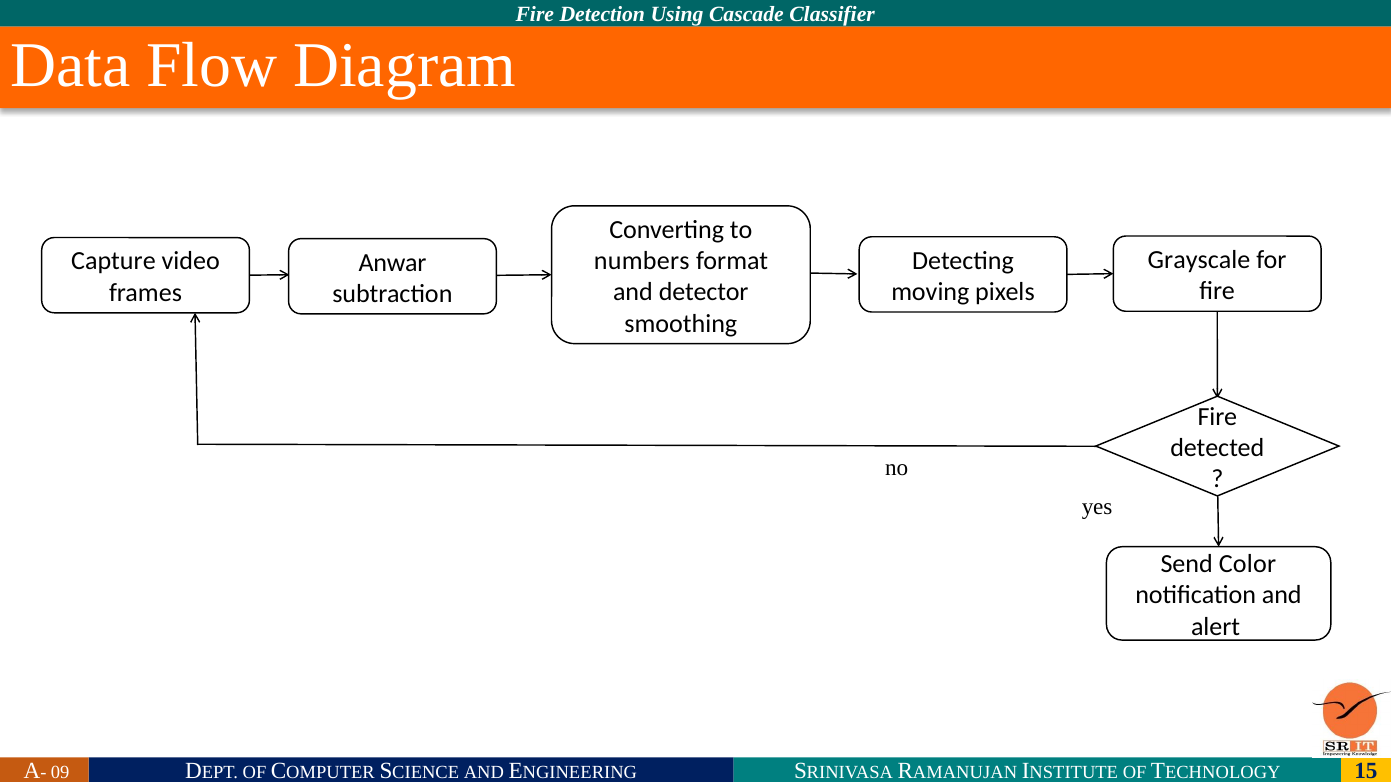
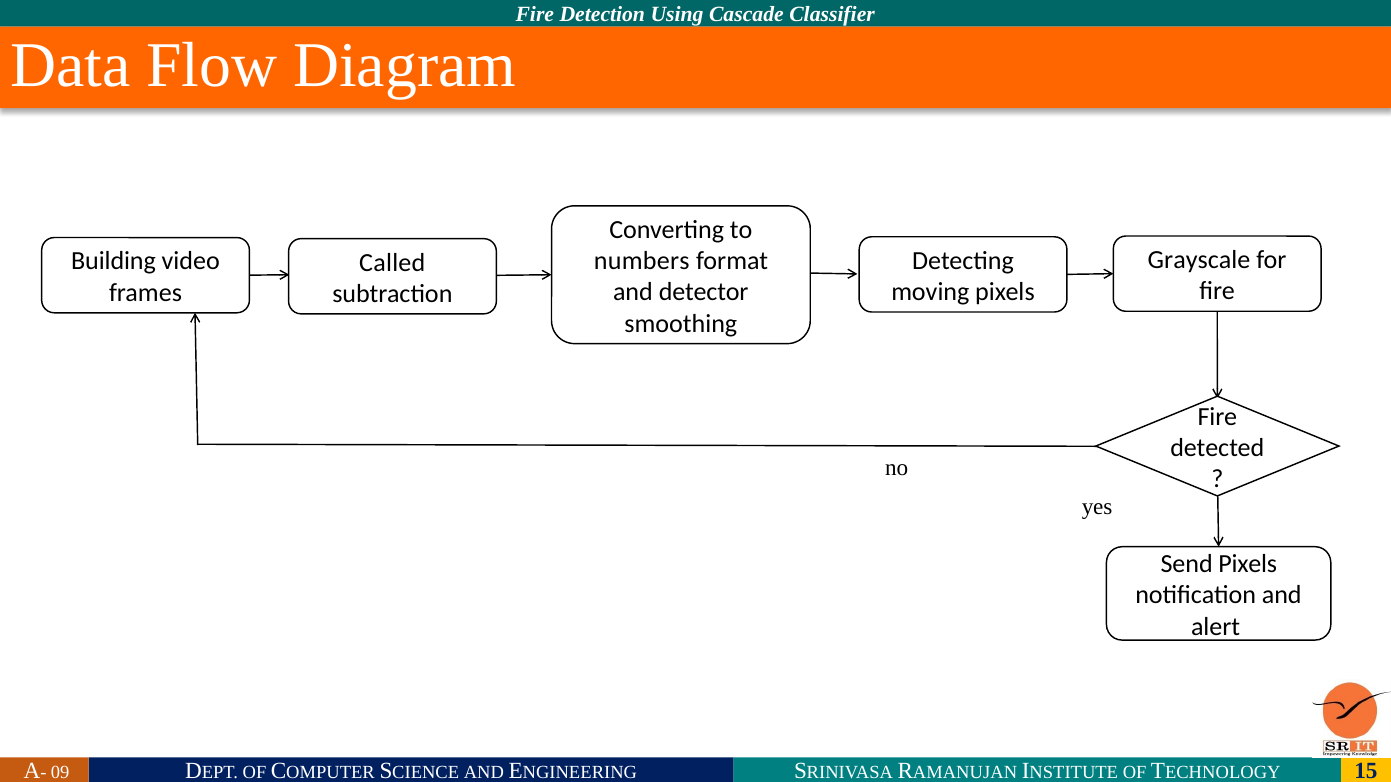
Capture: Capture -> Building (113, 261)
Anwar: Anwar -> Called (392, 263)
Send Color: Color -> Pixels (1248, 564)
